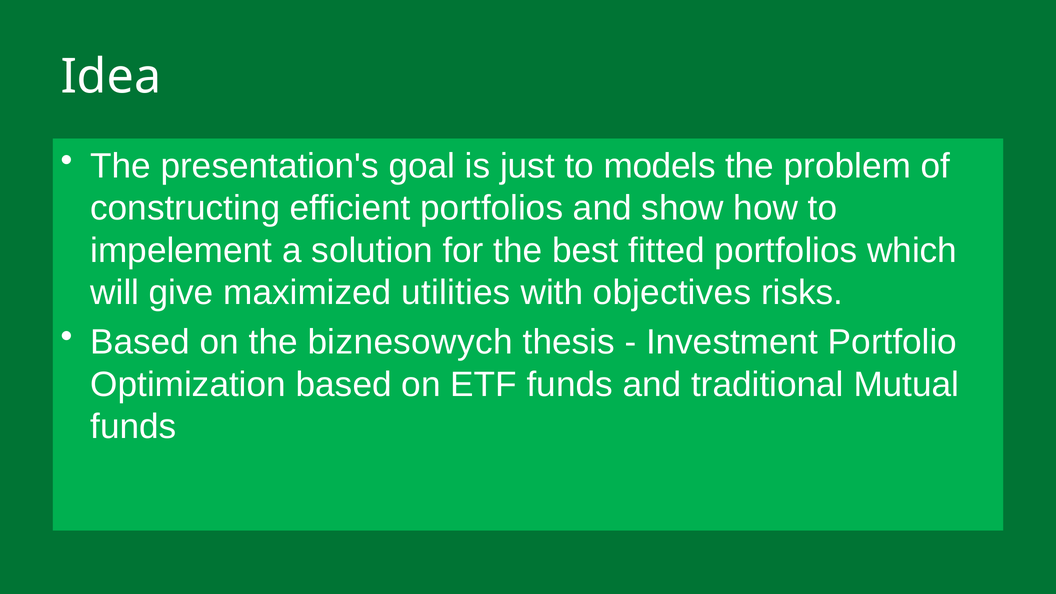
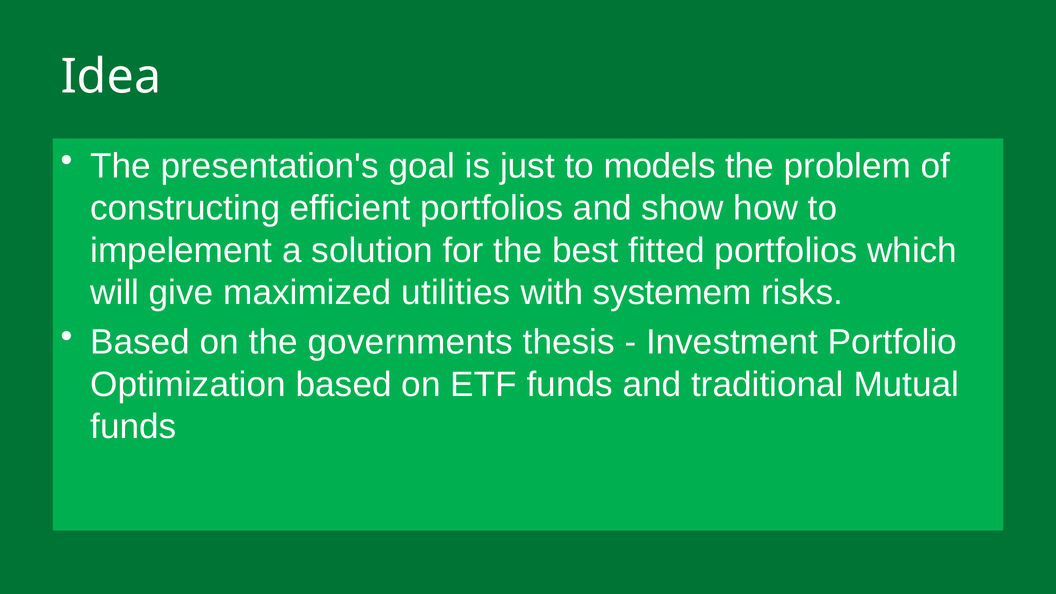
objectives: objectives -> systemem (672, 293)
biznesowych: biznesowych -> governments (410, 342)
